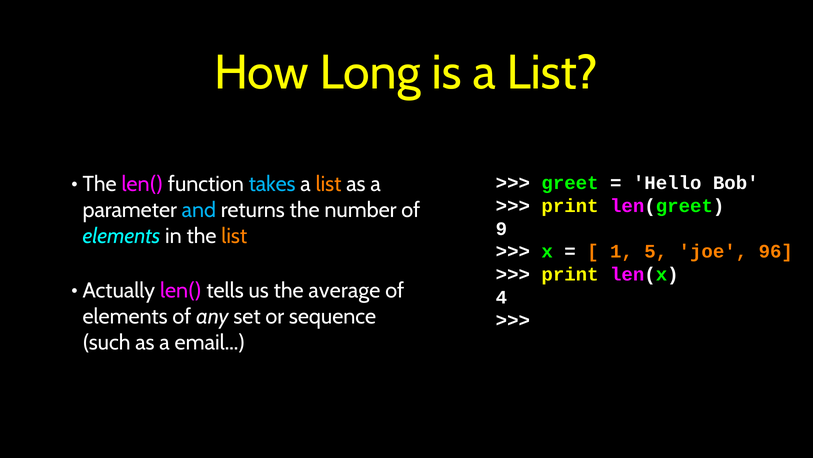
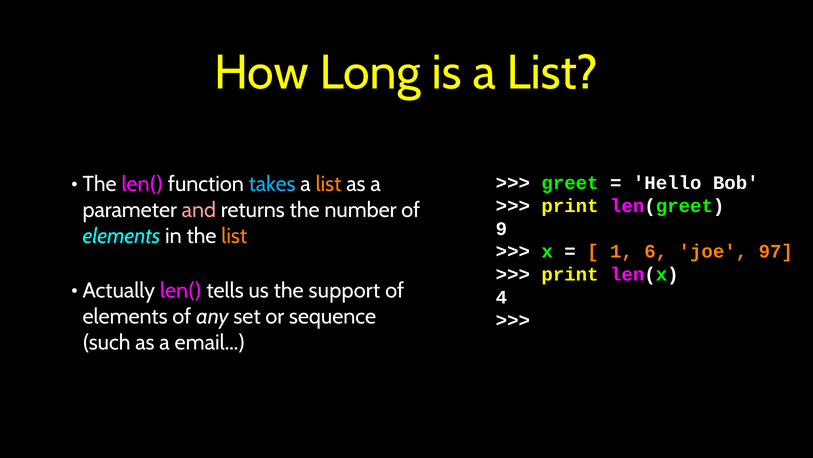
and colour: light blue -> pink (199, 210)
5: 5 -> 6 (656, 251)
96: 96 -> 97 (776, 251)
average: average -> support (344, 290)
